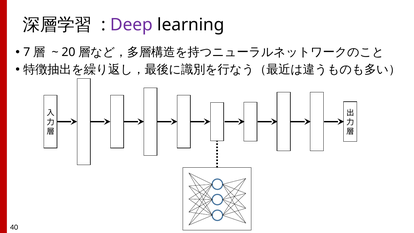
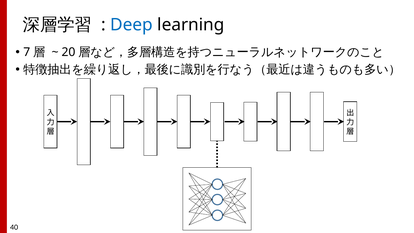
Deep colour: purple -> blue (131, 25)
